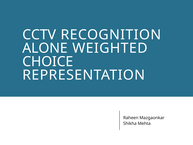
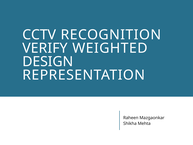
ALONE: ALONE -> VERIFY (45, 48)
CHOICE: CHOICE -> DESIGN (48, 62)
